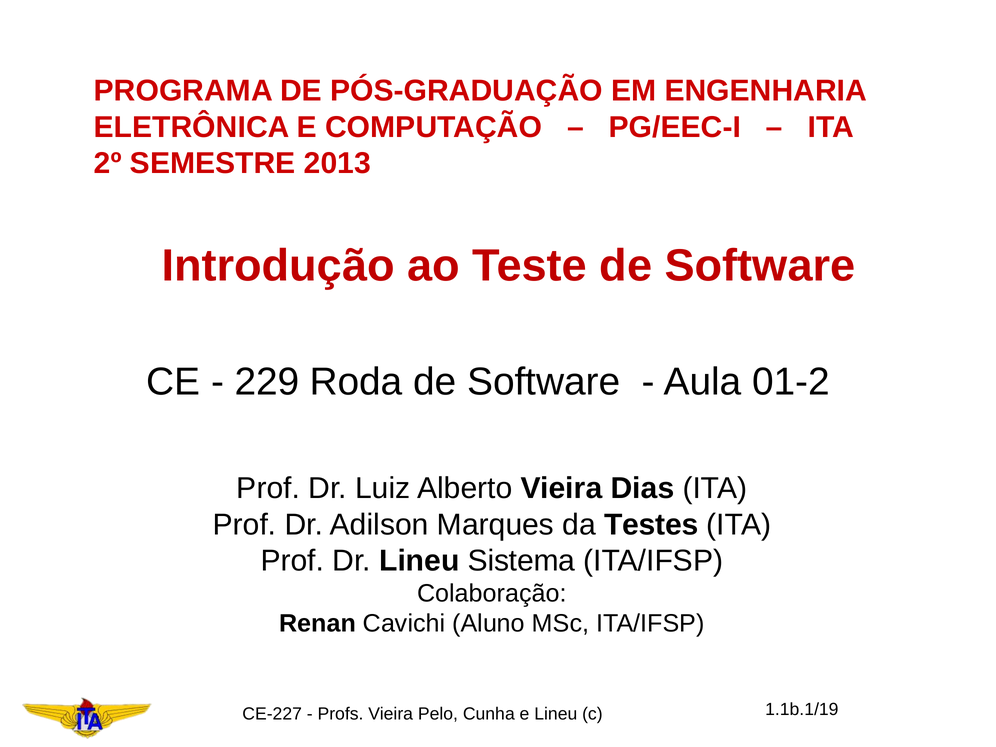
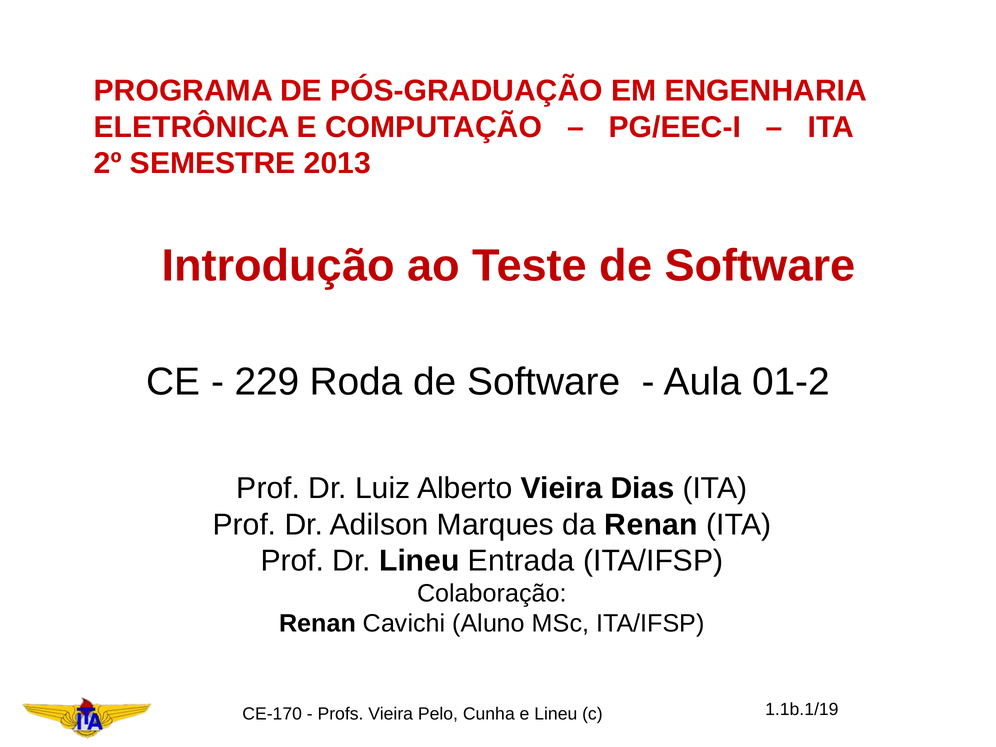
da Testes: Testes -> Renan (651, 525)
Sistema: Sistema -> Entrada (521, 561)
CE-227: CE-227 -> CE-170 (272, 714)
